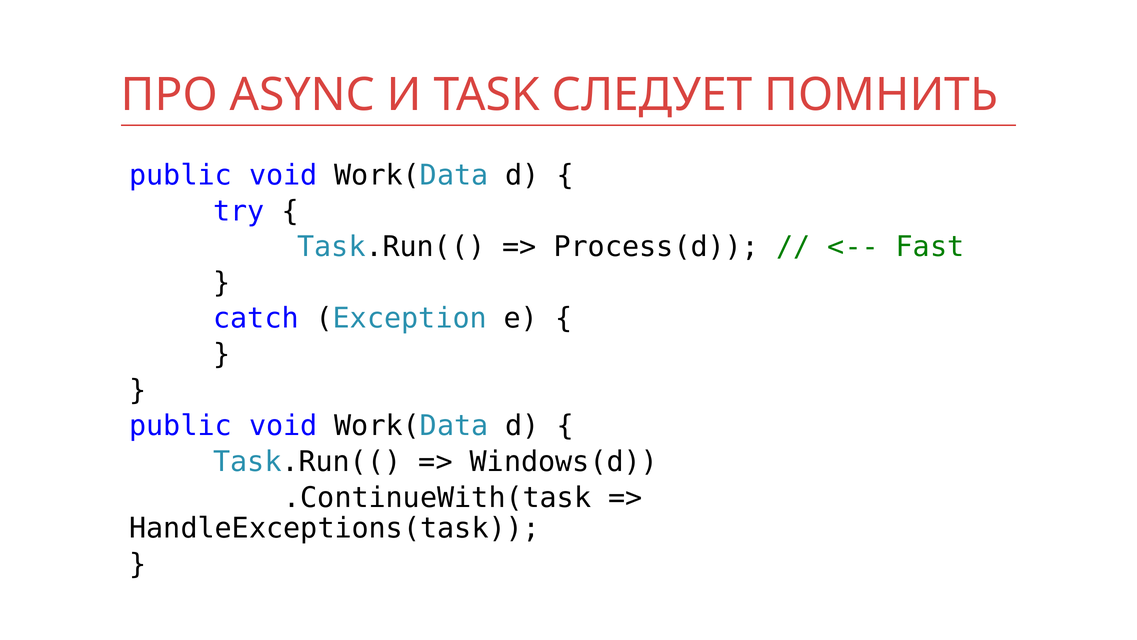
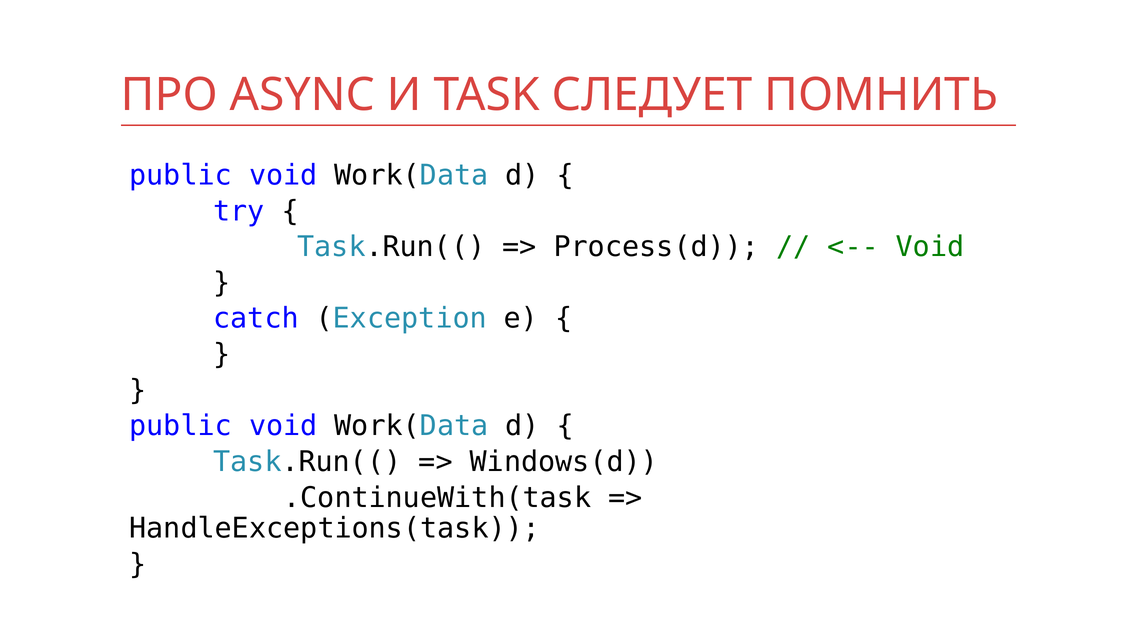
Fast: Fast -> Void (930, 247)
